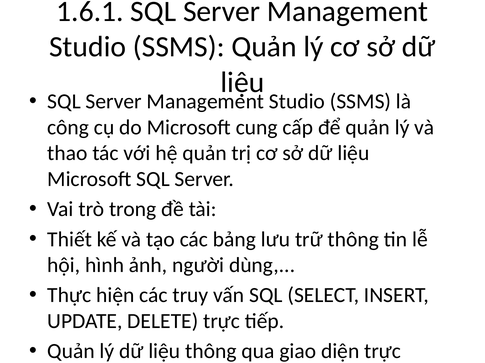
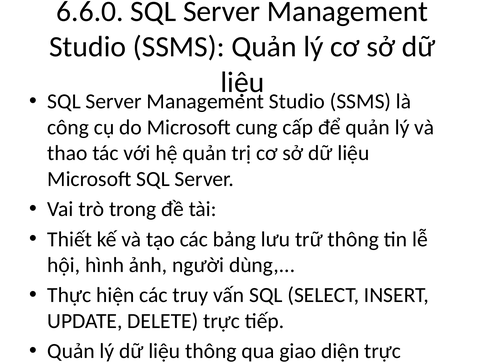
1.6.1: 1.6.1 -> 6.6.0 (90, 11)
